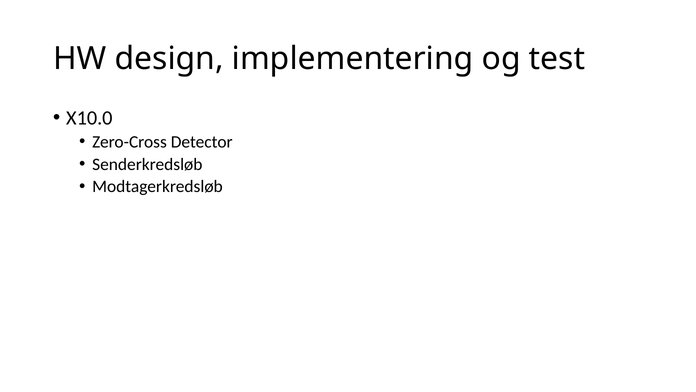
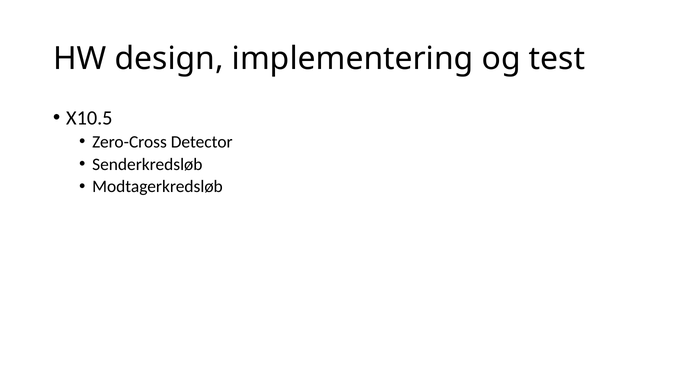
X10.0: X10.0 -> X10.5 (89, 118)
